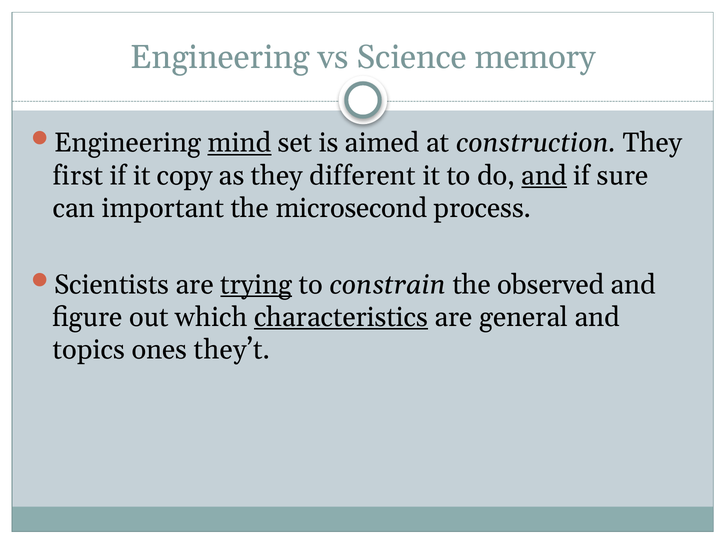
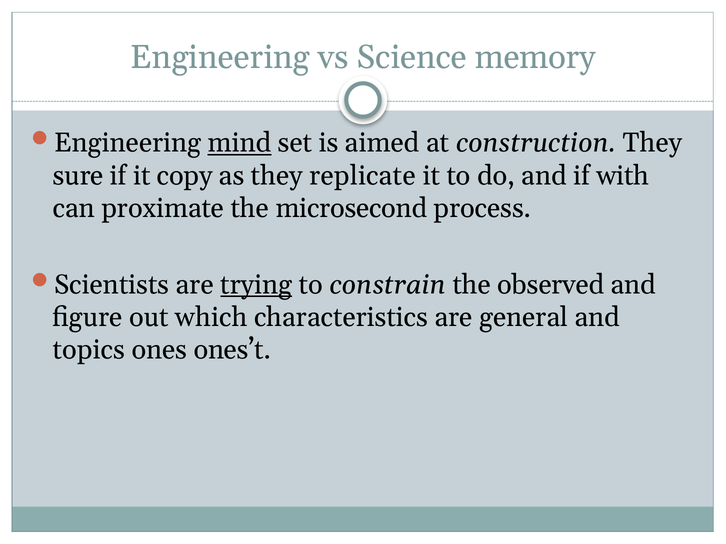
first: first -> sure (78, 176)
different: different -> replicate (363, 176)
and underline: present -> none (544, 176)
sure: sure -> with (623, 176)
important: important -> proximate (163, 208)
characteristics underline: present -> none (341, 317)
they’t: they’t -> ones’t (232, 350)
